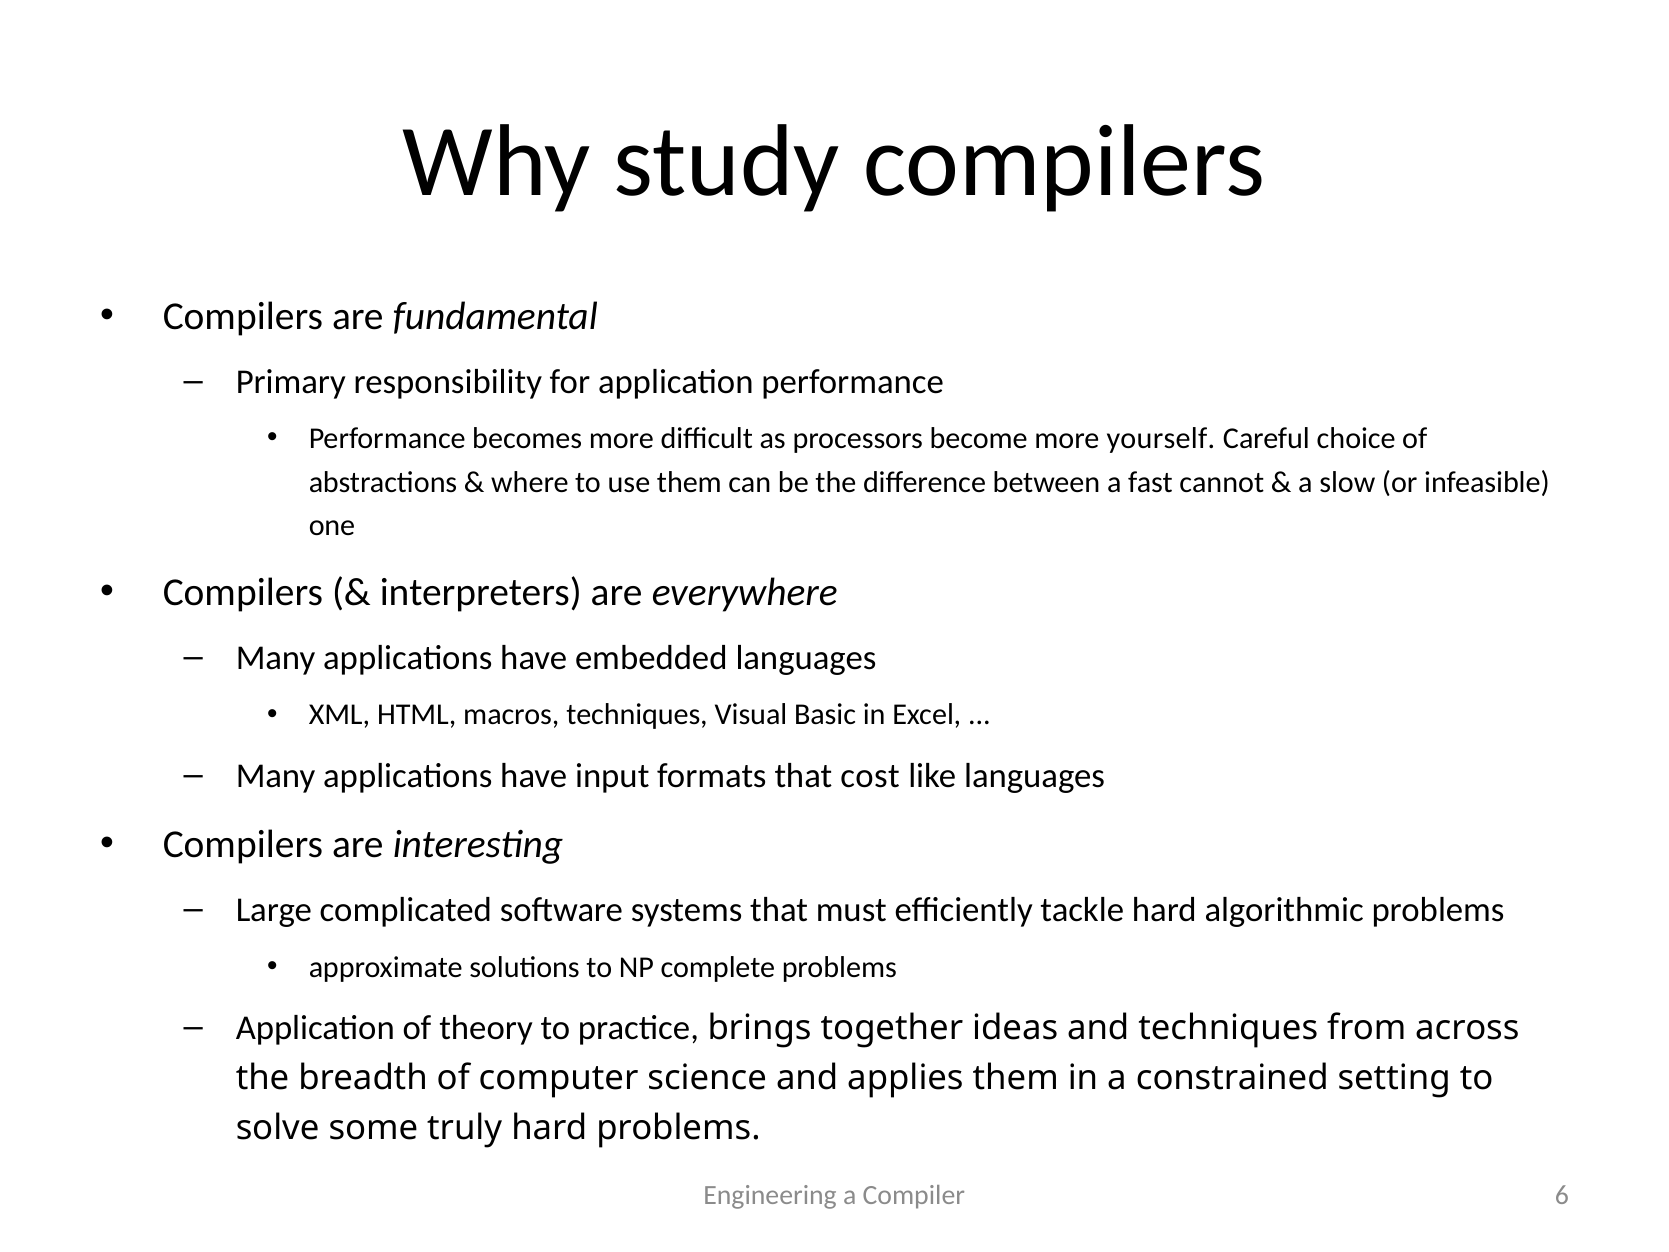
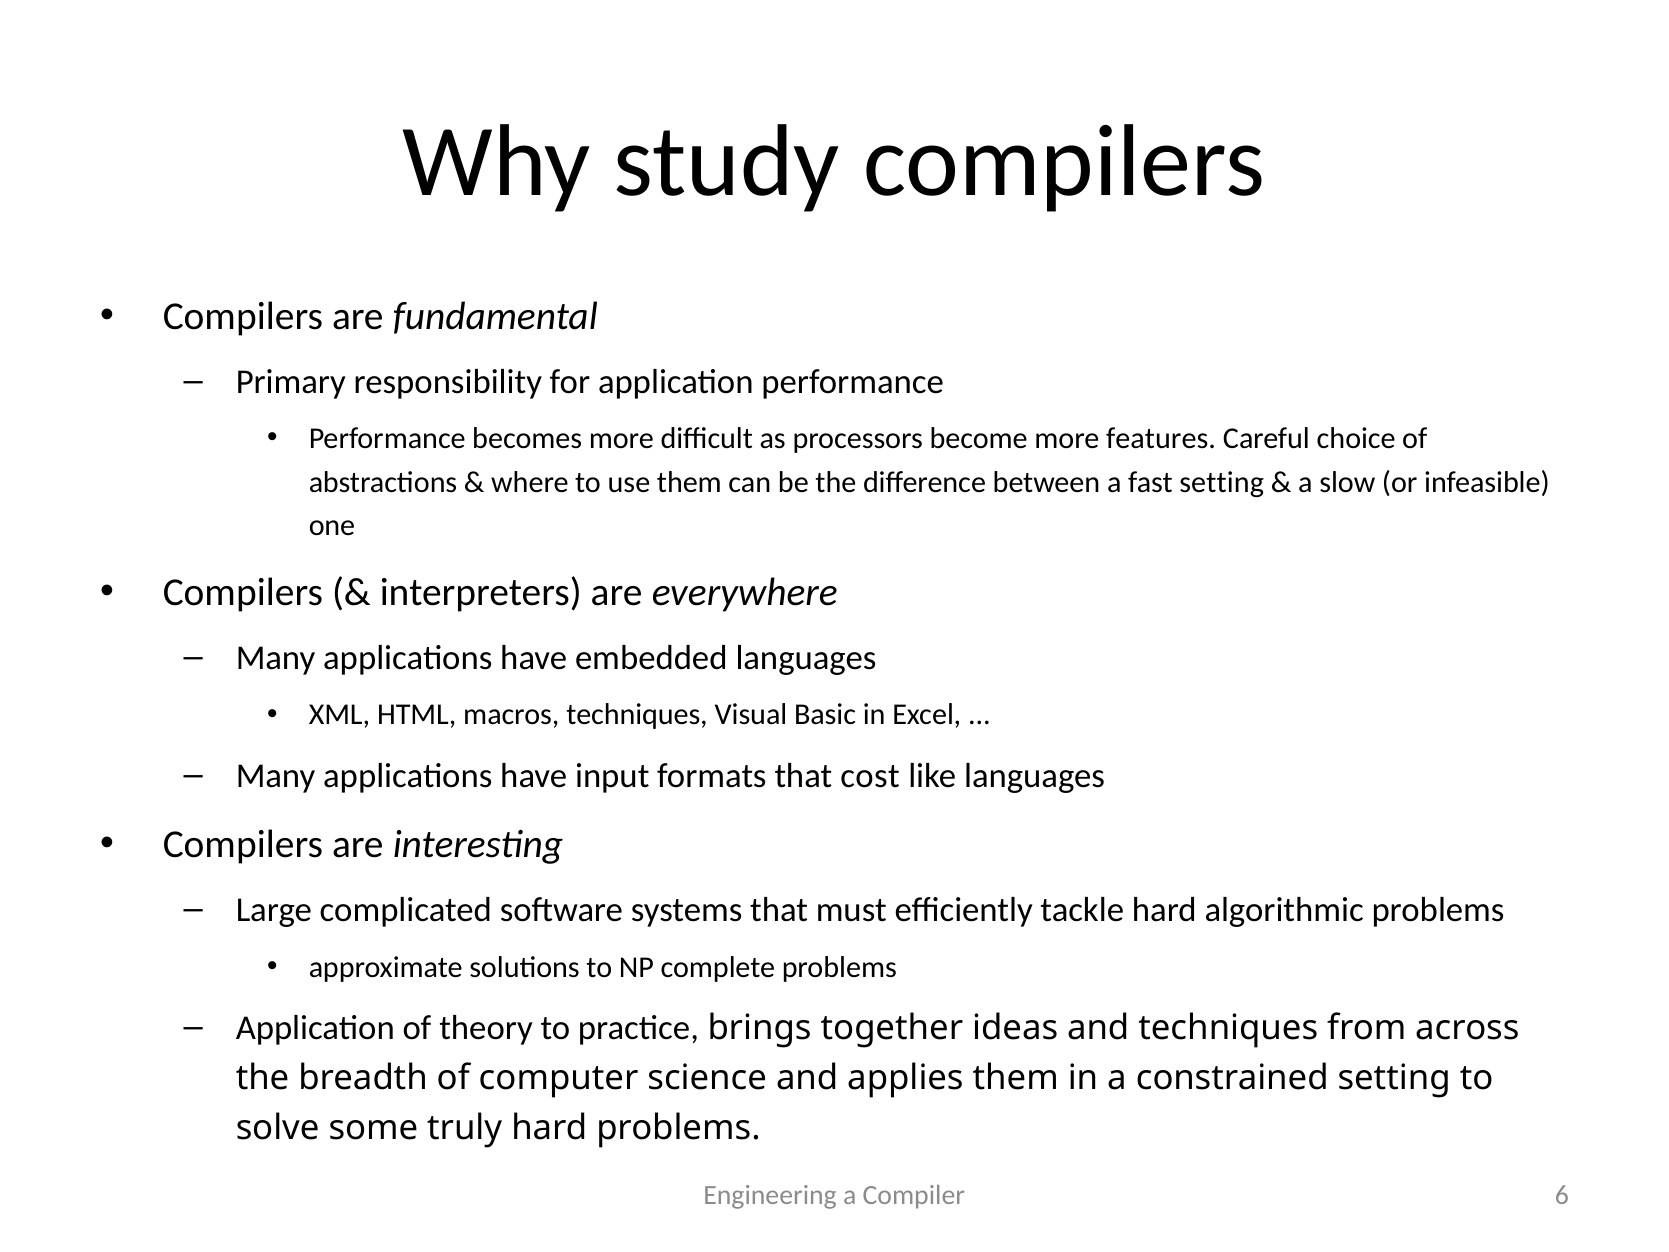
yourself: yourself -> features (1161, 439)
fast cannot: cannot -> setting (1222, 482)
